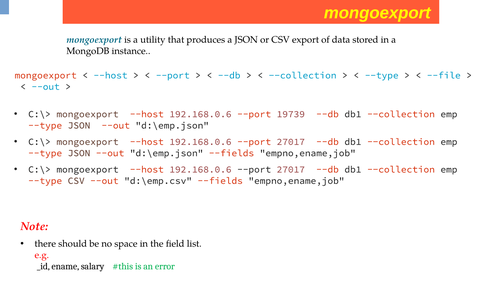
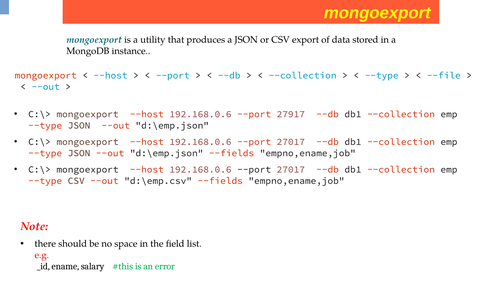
19739: 19739 -> 27917 (291, 114)
